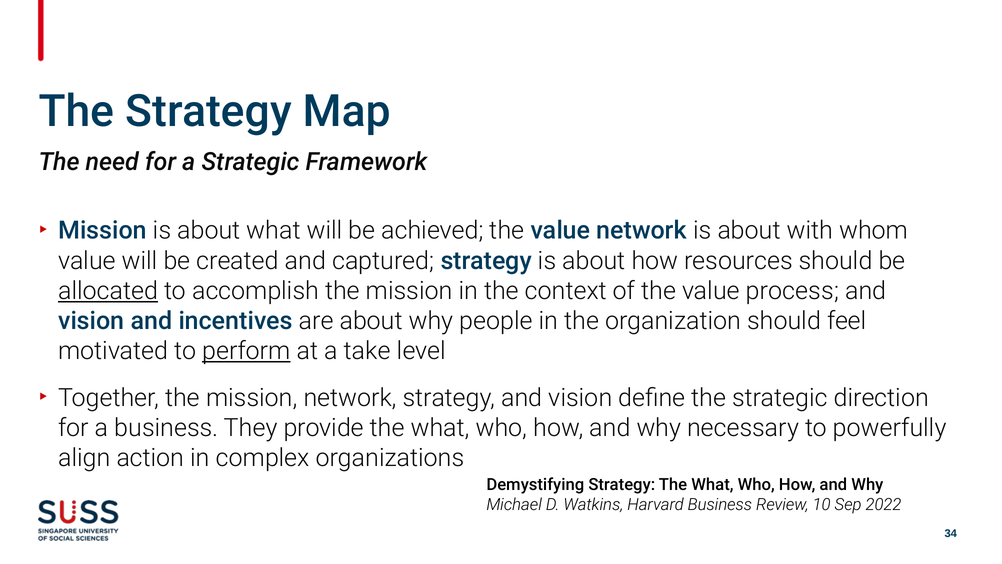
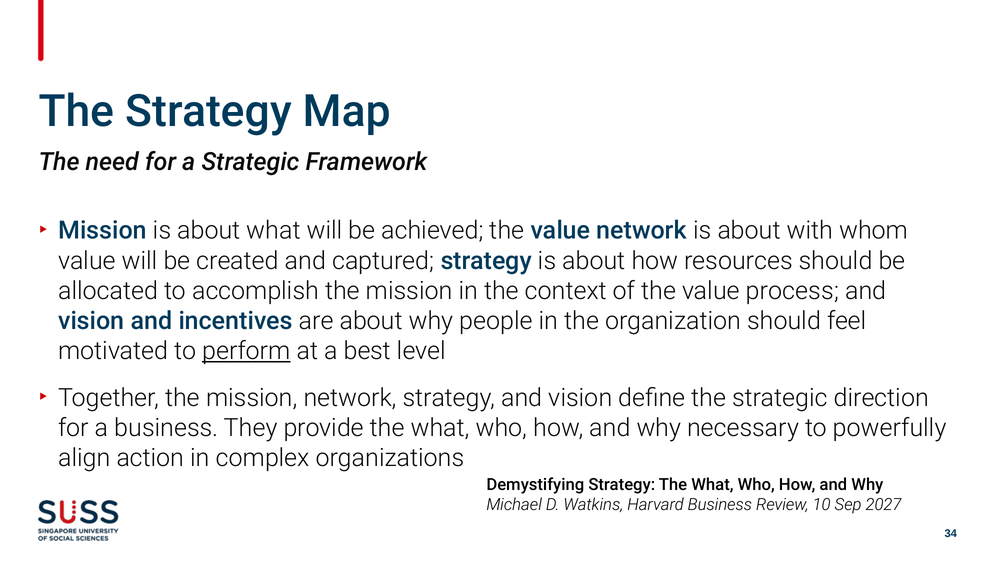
allocated underline: present -> none (108, 291)
take: take -> best (367, 351)
2022: 2022 -> 2027 (884, 504)
